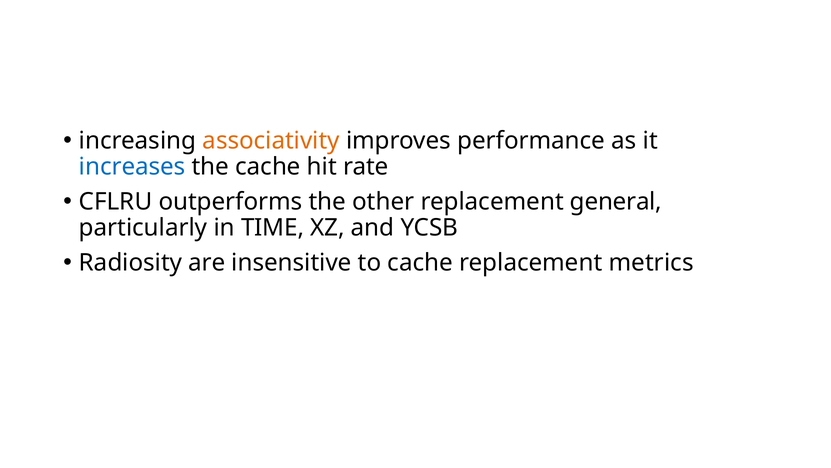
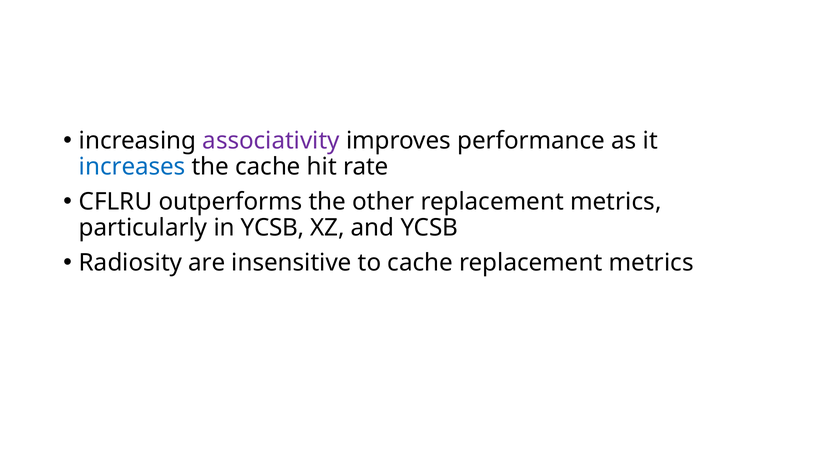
associativity colour: orange -> purple (271, 140)
other replacement general: general -> metrics (616, 202)
in TIME: TIME -> YCSB (273, 228)
